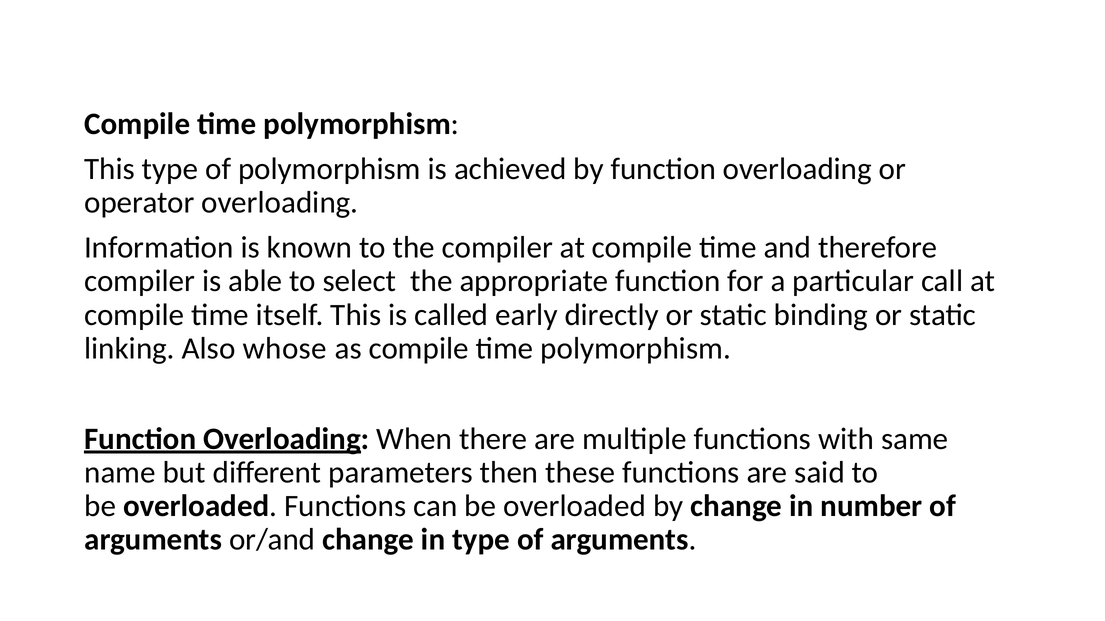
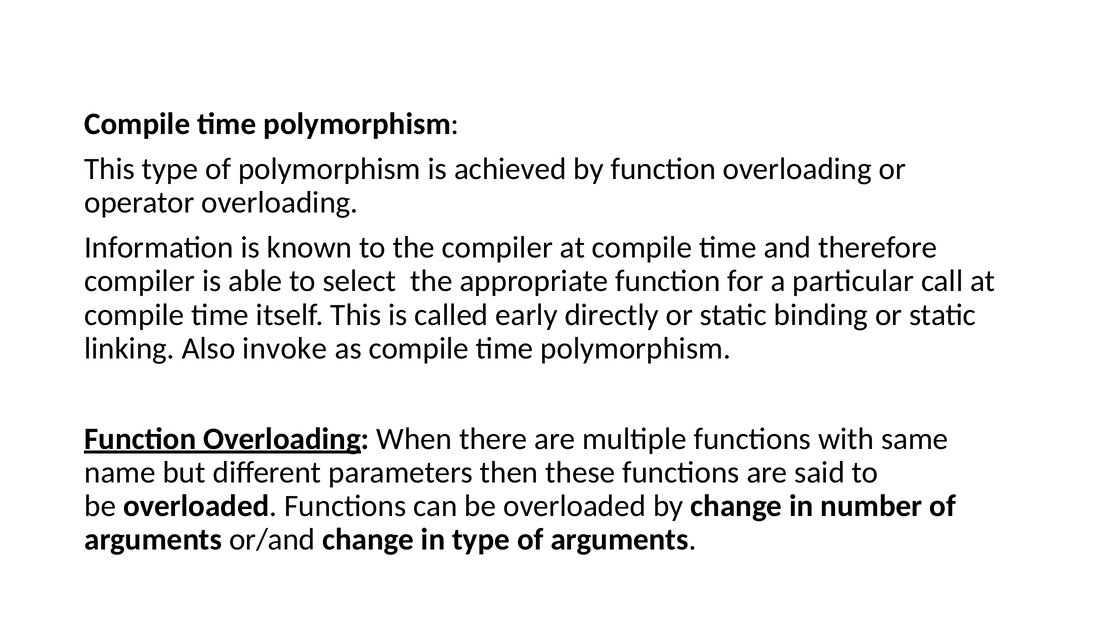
whose: whose -> invoke (285, 349)
